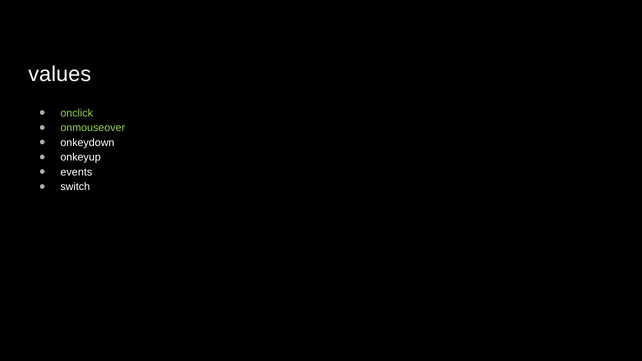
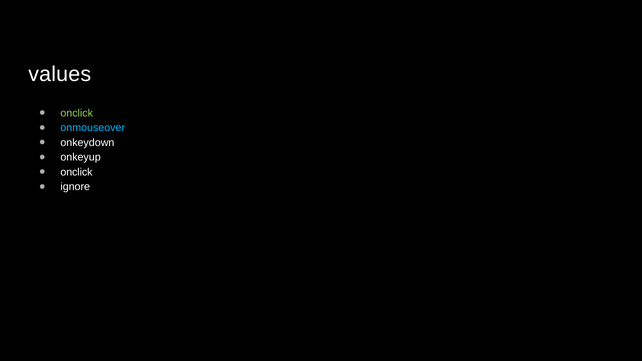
onmouseover colour: light green -> light blue (93, 128)
events: events -> onclick (76, 172)
switch: switch -> ignore (75, 187)
